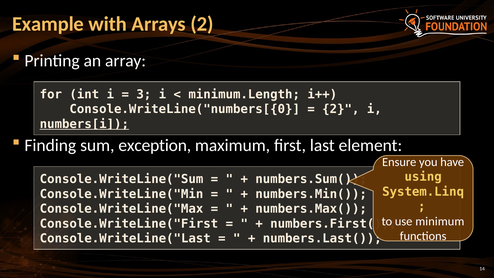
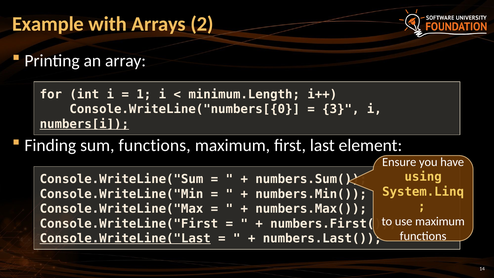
3: 3 -> 1 (144, 94)
2: 2 -> 3 (341, 109)
sum exception: exception -> functions (155, 146)
use minimum: minimum -> maximum (440, 221)
Console.WriteLine("Last underline: none -> present (125, 238)
